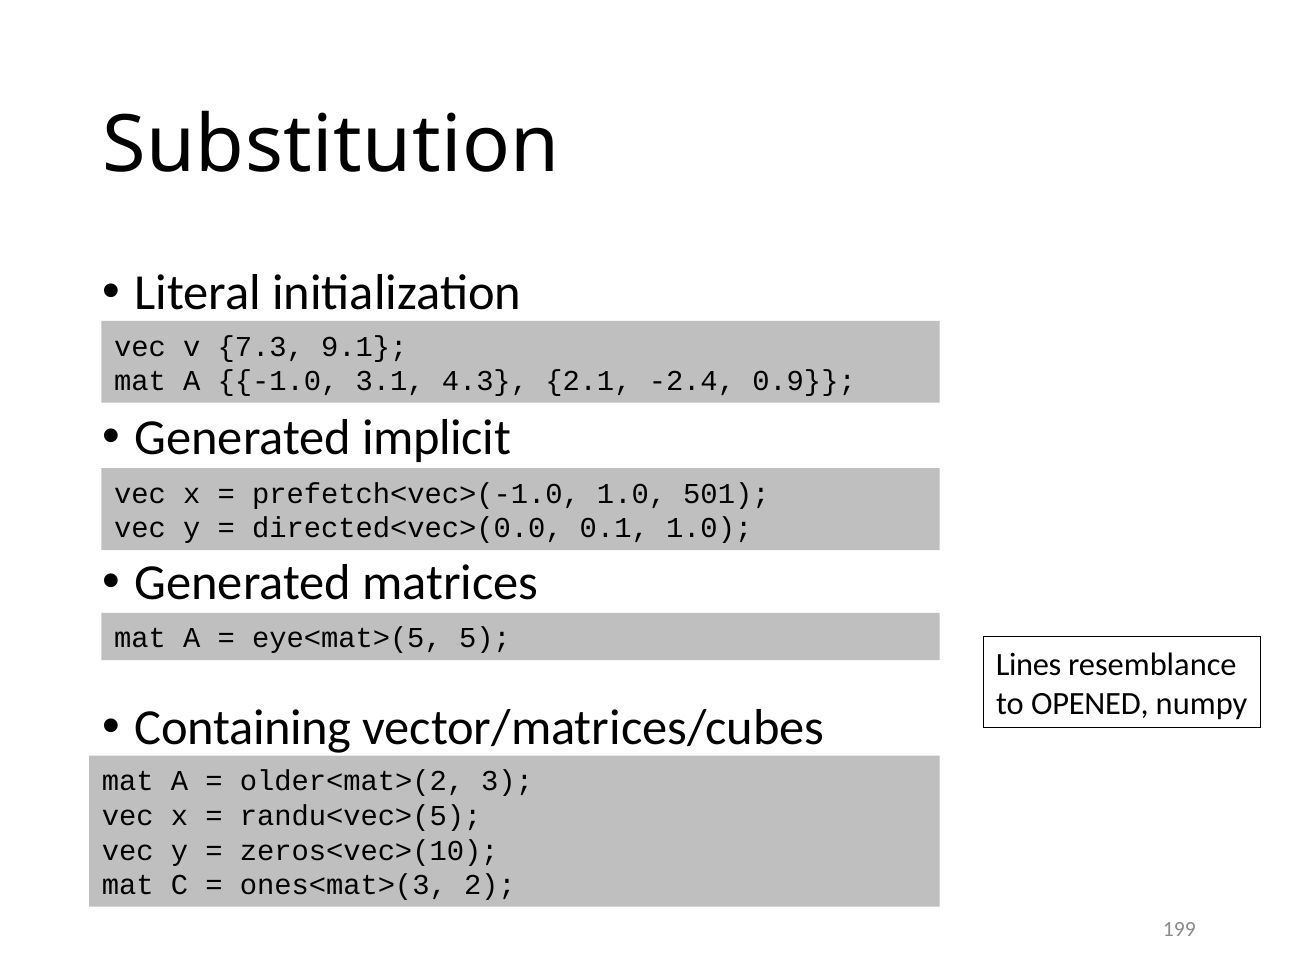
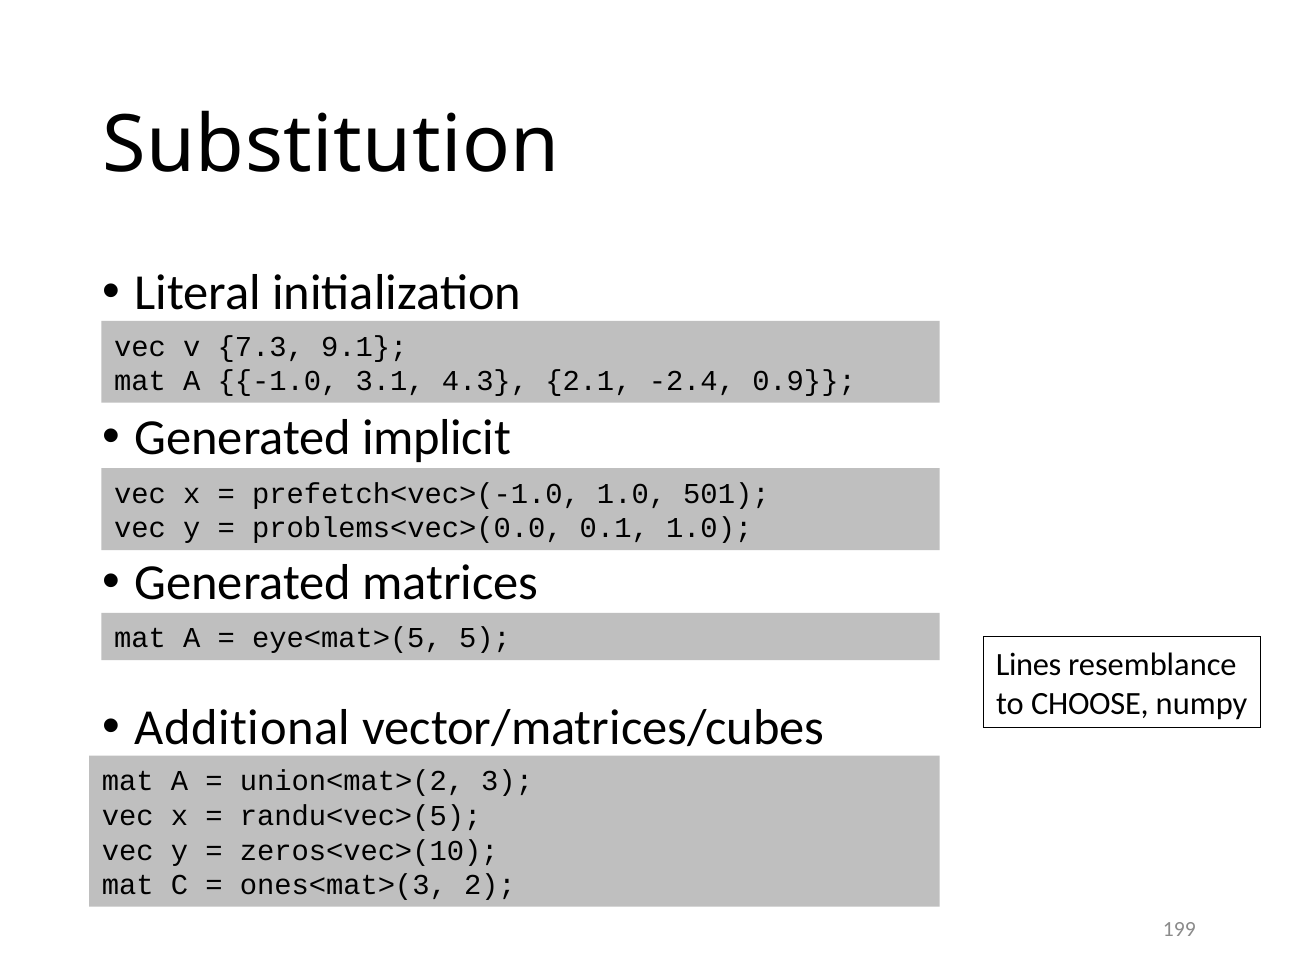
directed<vec>(0.0: directed<vec>(0.0 -> problems<vec>(0.0 (407, 529)
OPENED: OPENED -> CHOOSE (1090, 704)
Containing: Containing -> Additional (243, 728)
older<mat>(2: older<mat>(2 -> union<mat>(2 (352, 782)
